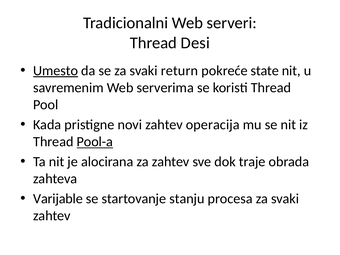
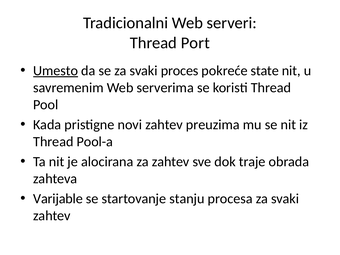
Desi: Desi -> Port (195, 43)
return: return -> proces (180, 71)
operacija: operacija -> preuzima (213, 125)
Pool-a underline: present -> none (95, 142)
